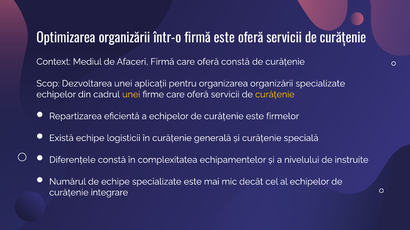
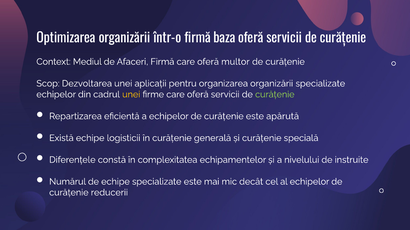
firmă este: este -> baza (224, 38)
oferă constă: constă -> multor (235, 62)
curățenie colour: yellow -> light green (275, 95)
firmelor: firmelor -> apărută (283, 117)
integrare: integrare -> reducerii (109, 193)
